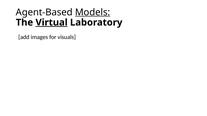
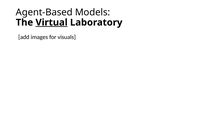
Models underline: present -> none (93, 12)
